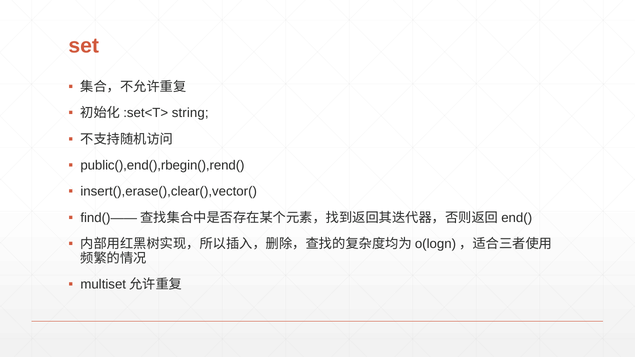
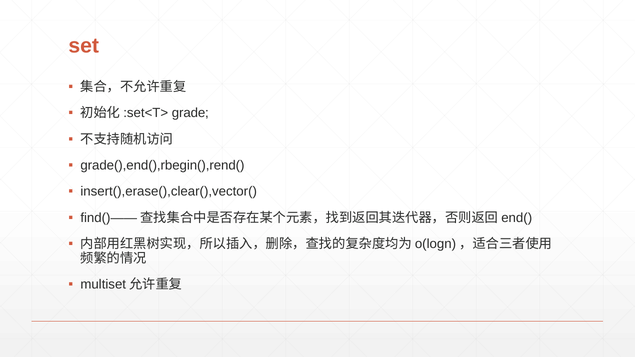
string: string -> grade (190, 113)
public(),end(),rbegin(),rend(: public(),end(),rbegin(),rend( -> grade(),end(),rbegin(),rend( (162, 166)
